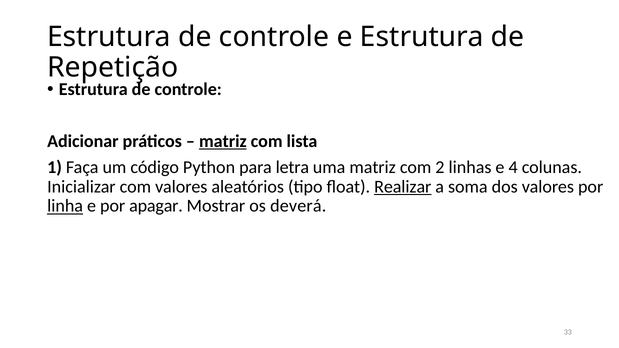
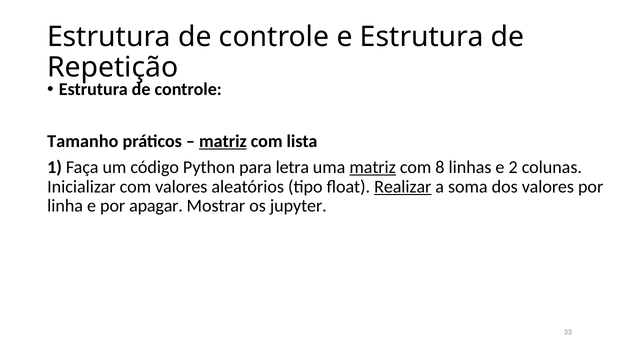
Adicionar: Adicionar -> Tamanho (83, 141)
matriz underline: none -> present (373, 167)
2: 2 -> 8 (440, 167)
4: 4 -> 2 (513, 167)
linha underline: present -> none (65, 206)
deverá: deverá -> jupyter (298, 206)
